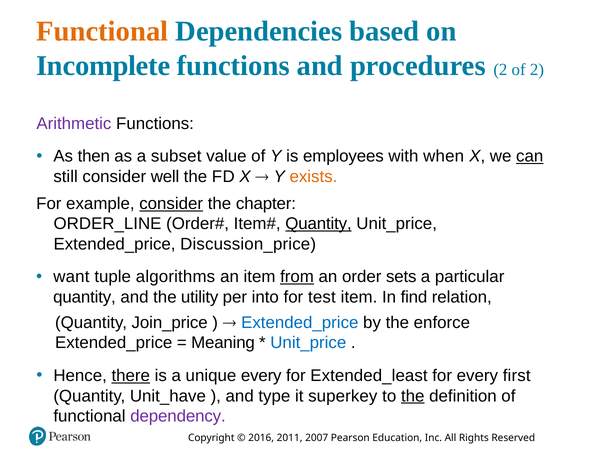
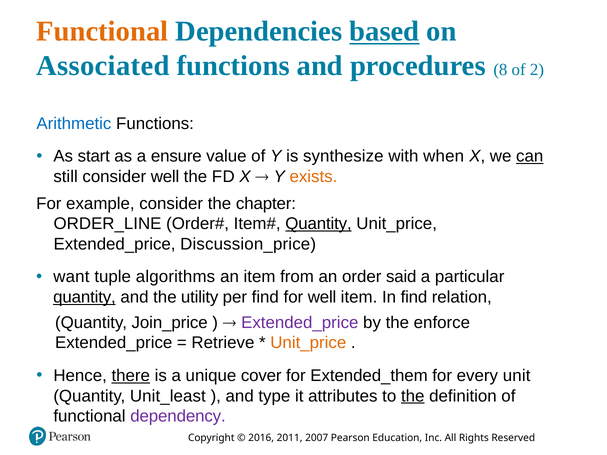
based underline: none -> present (384, 31)
Incomplete: Incomplete -> Associated (103, 66)
procedures 2: 2 -> 8 (500, 70)
Arithmetic colour: purple -> blue (74, 124)
then: then -> start (94, 156)
subset: subset -> ensure (176, 156)
employees: employees -> synthesize (343, 156)
consider underline: present -> none (171, 204)
from underline: present -> none (297, 277)
sets: sets -> said (401, 277)
quantity underline: none -> present (84, 297)
per into: into -> find (265, 297)
for test: test -> well (322, 297)
Extended_price colour: blue -> purple (300, 323)
Meaning: Meaning -> Retrieve (223, 343)
Unit_price colour: blue -> orange (308, 343)
unique every: every -> cover (261, 376)
Extended_least: Extended_least -> Extended_them (369, 376)
first: first -> unit (517, 376)
Unit_have: Unit_have -> Unit_least (168, 396)
superkey: superkey -> attributes (343, 396)
